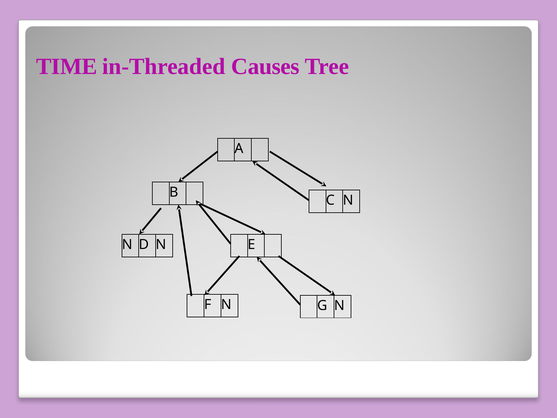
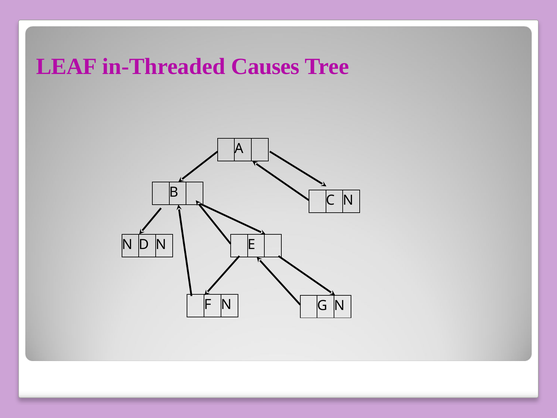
TIME: TIME -> LEAF (67, 66)
